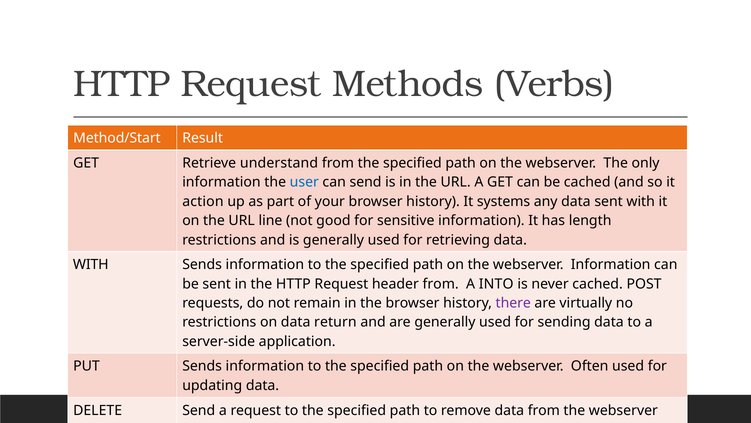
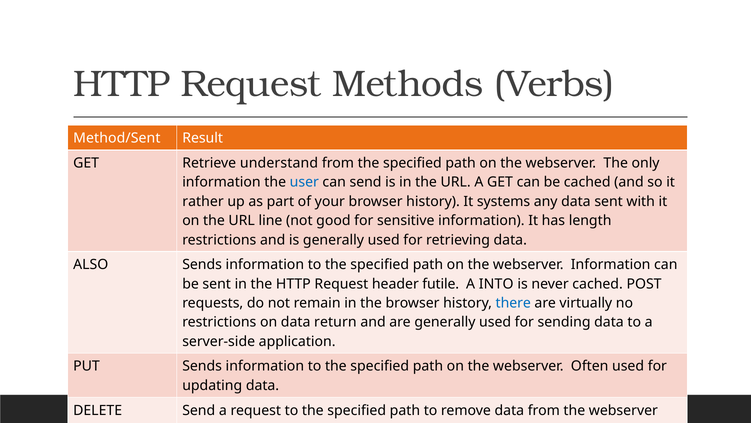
Method/Start: Method/Start -> Method/Sent (117, 138)
action: action -> rather (203, 201)
WITH: WITH -> ALSO (91, 264)
header from: from -> futile (441, 284)
there colour: purple -> blue (513, 303)
